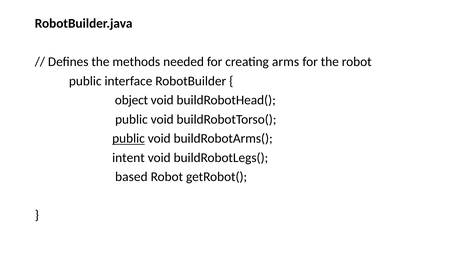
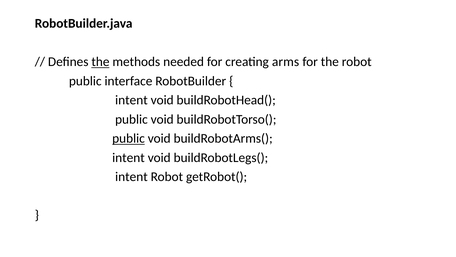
the underline: none -> present (100, 62)
object: object -> intent (131, 100)
based: based -> intent (131, 177)
